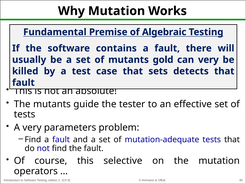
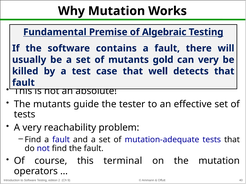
sets: sets -> well (158, 71)
parameters: parameters -> reachability (70, 128)
selective: selective -> terminal (123, 161)
